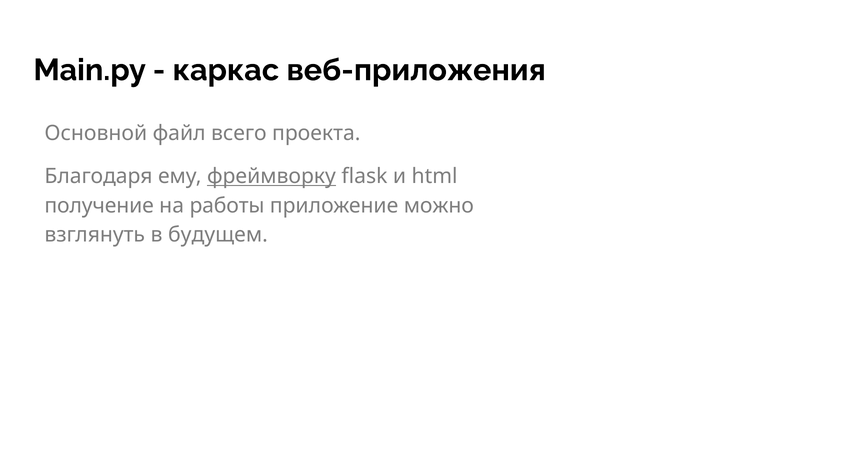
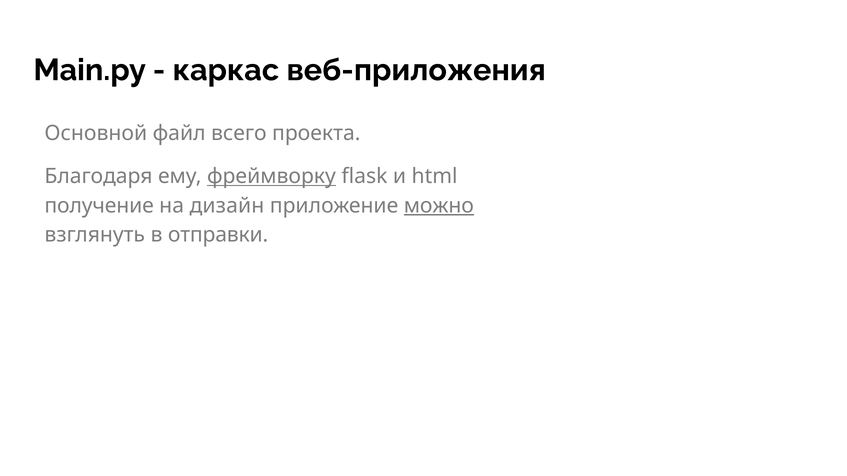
работы: работы -> дизайн (227, 206)
можно underline: none -> present (439, 206)
будущем: будущем -> отправки (218, 235)
